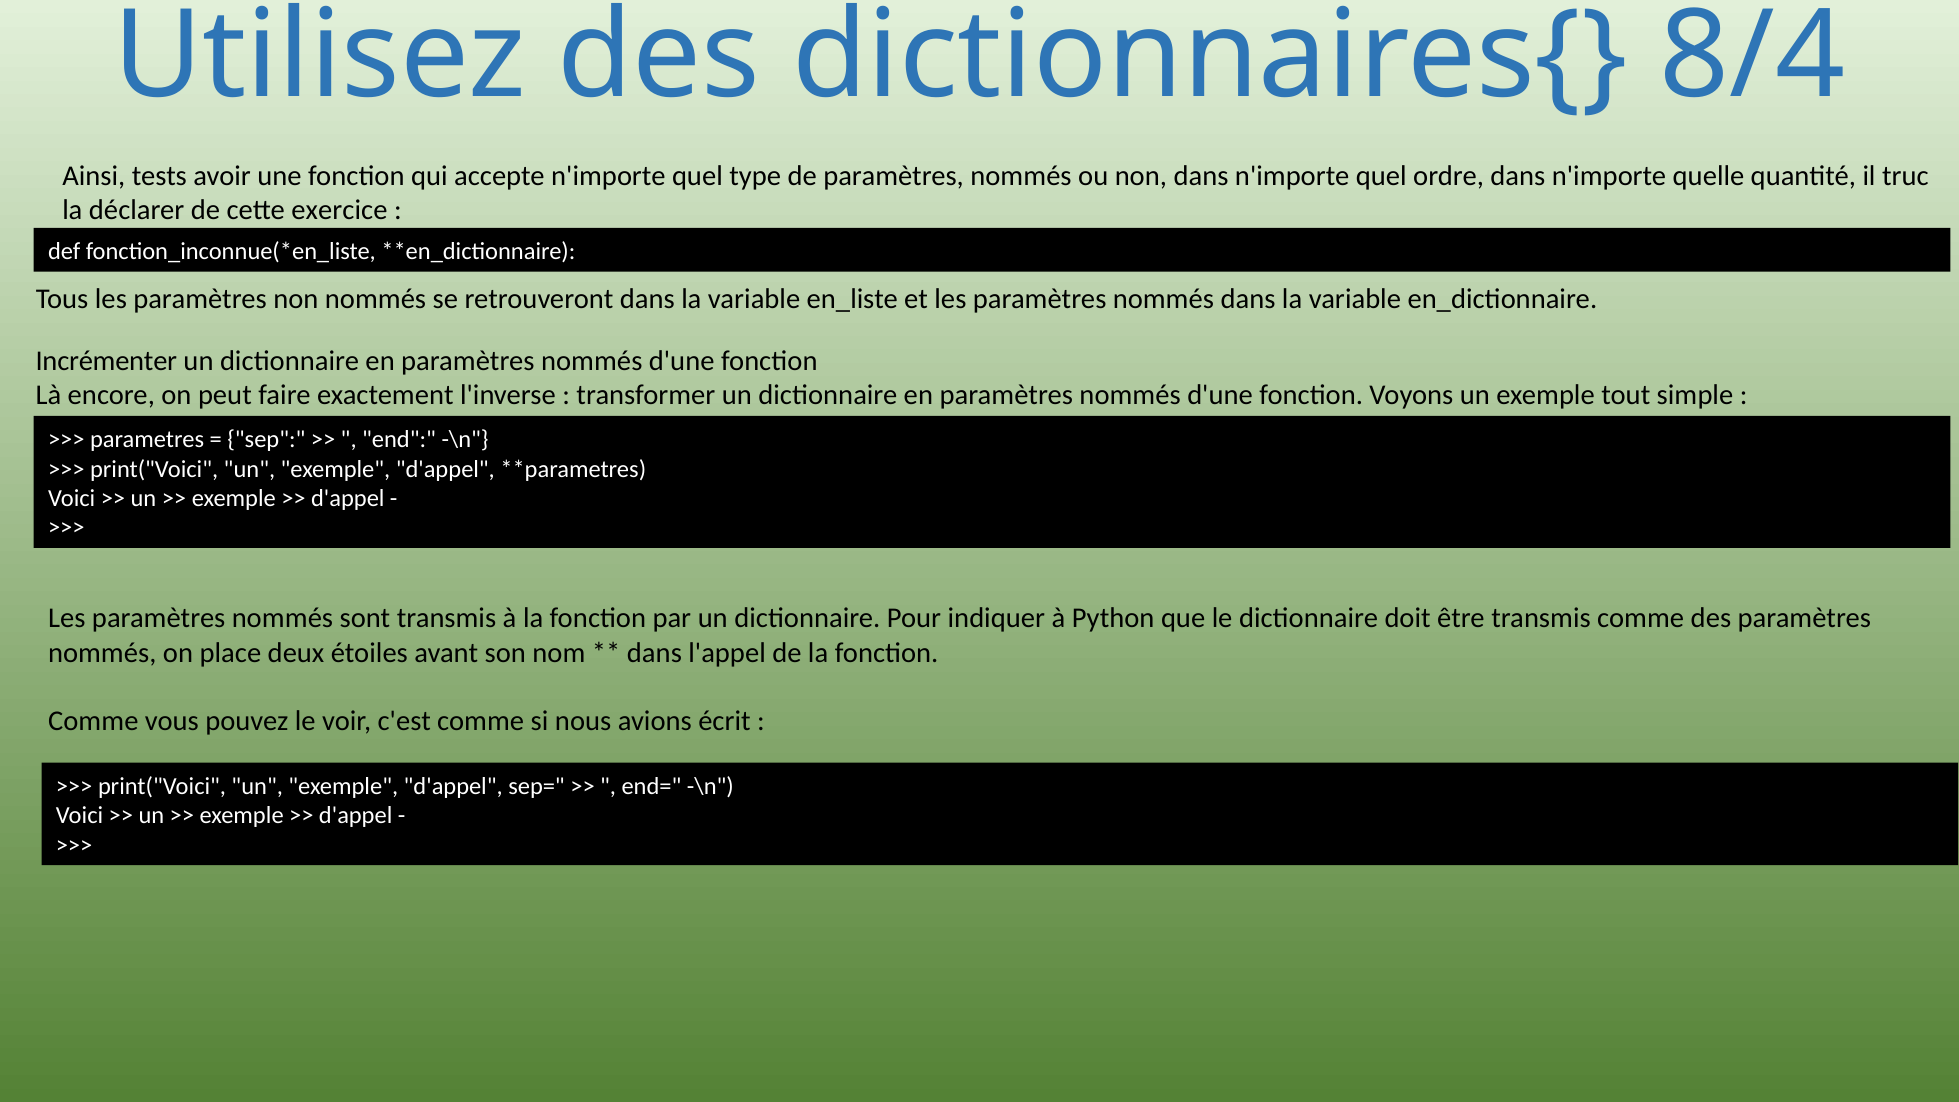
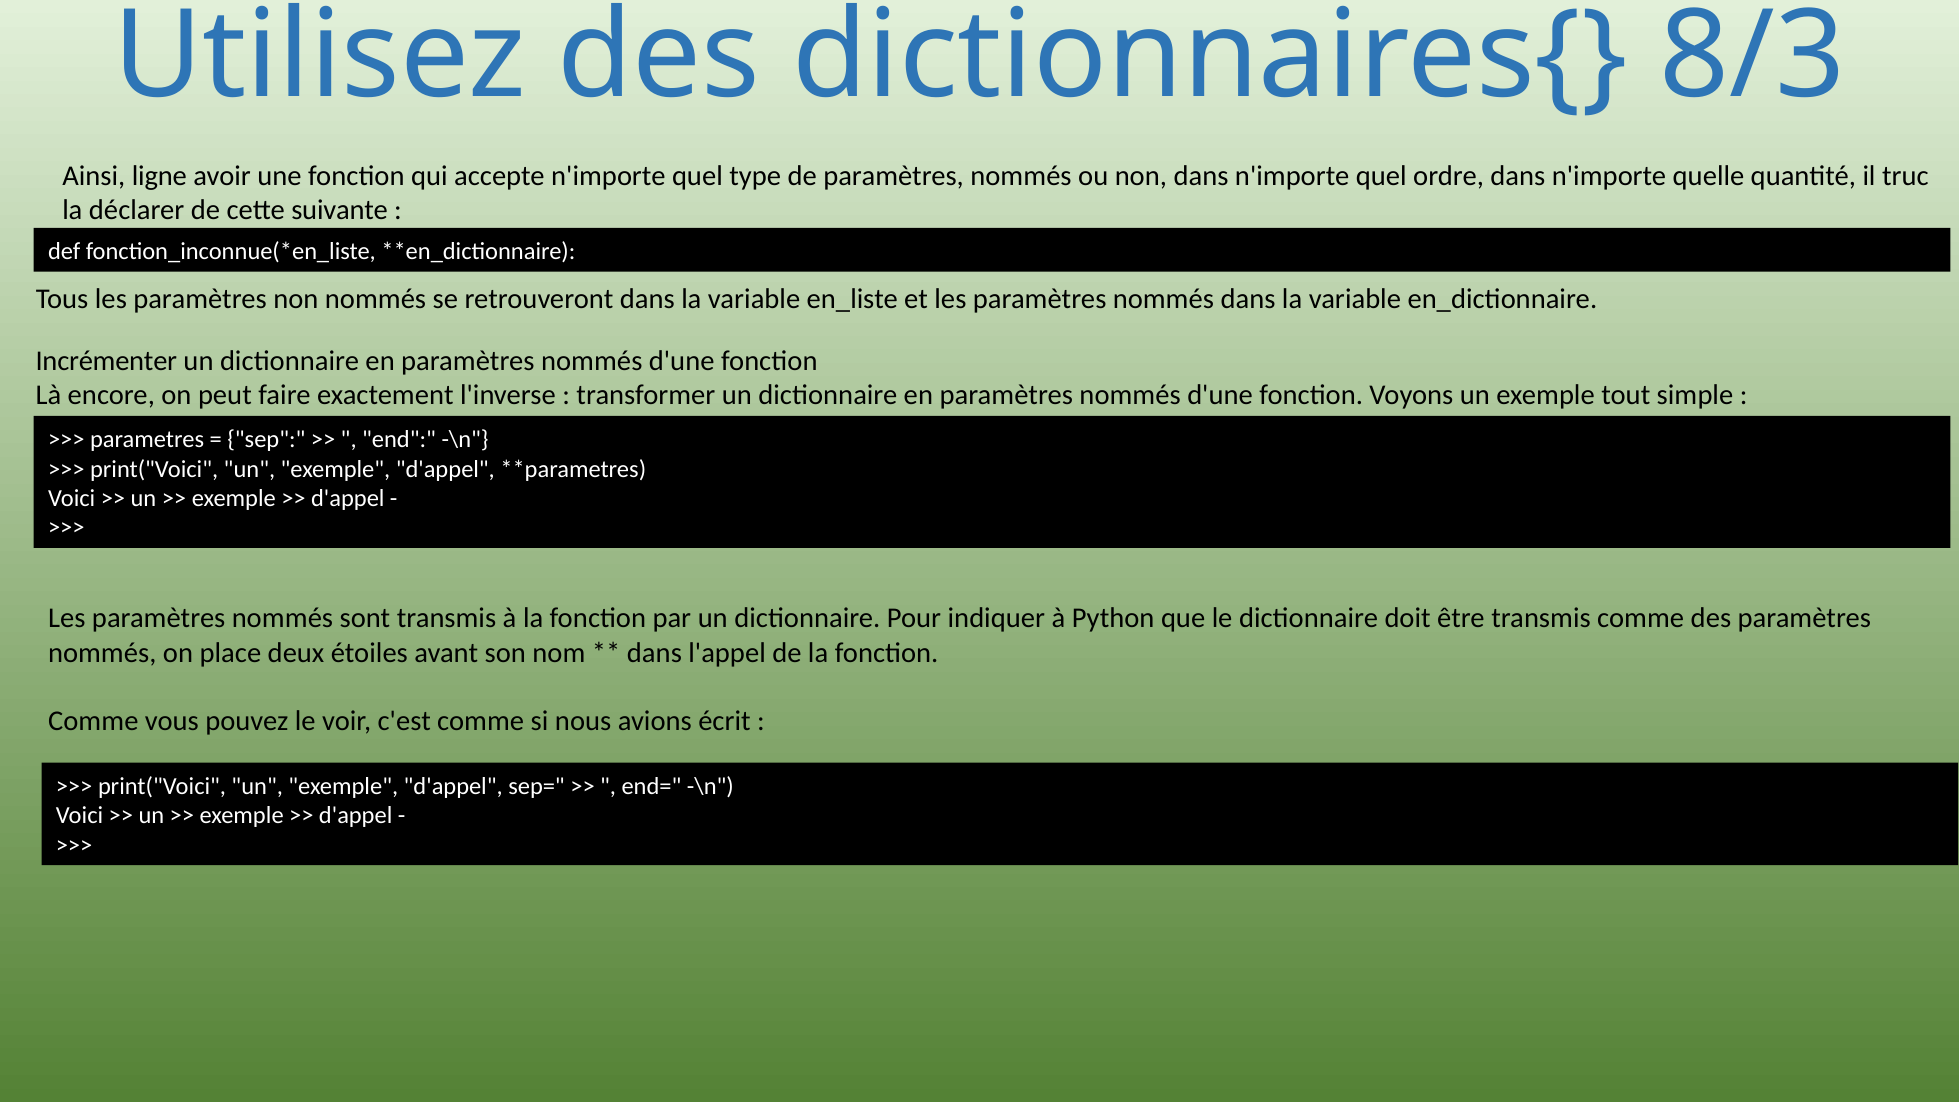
8/4: 8/4 -> 8/3 (1753, 56)
tests: tests -> ligne (159, 176)
exercice: exercice -> suivante (340, 210)
